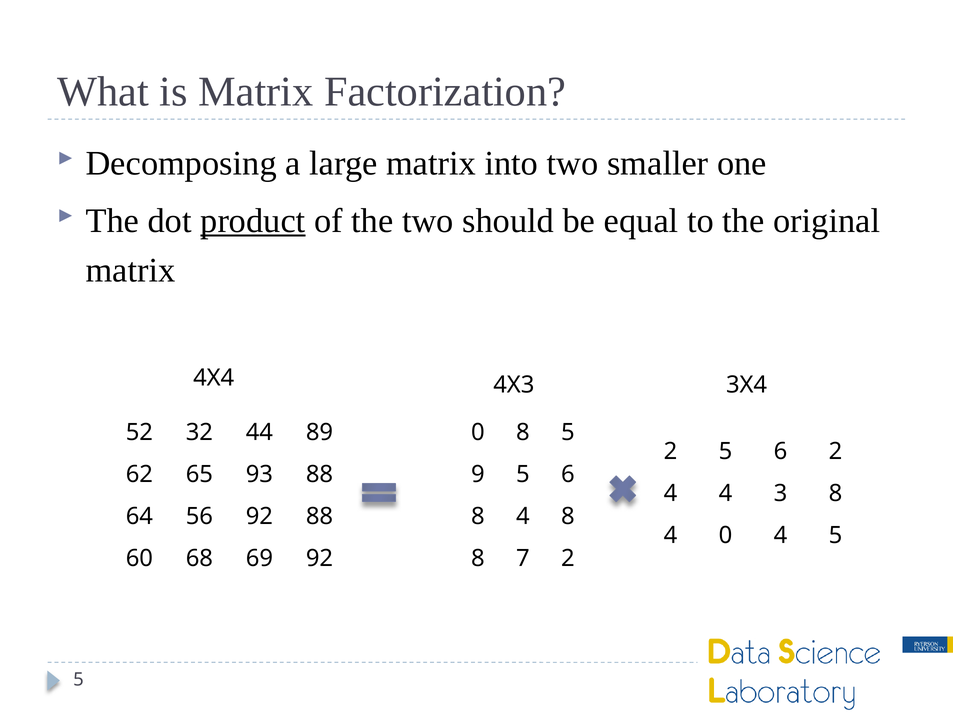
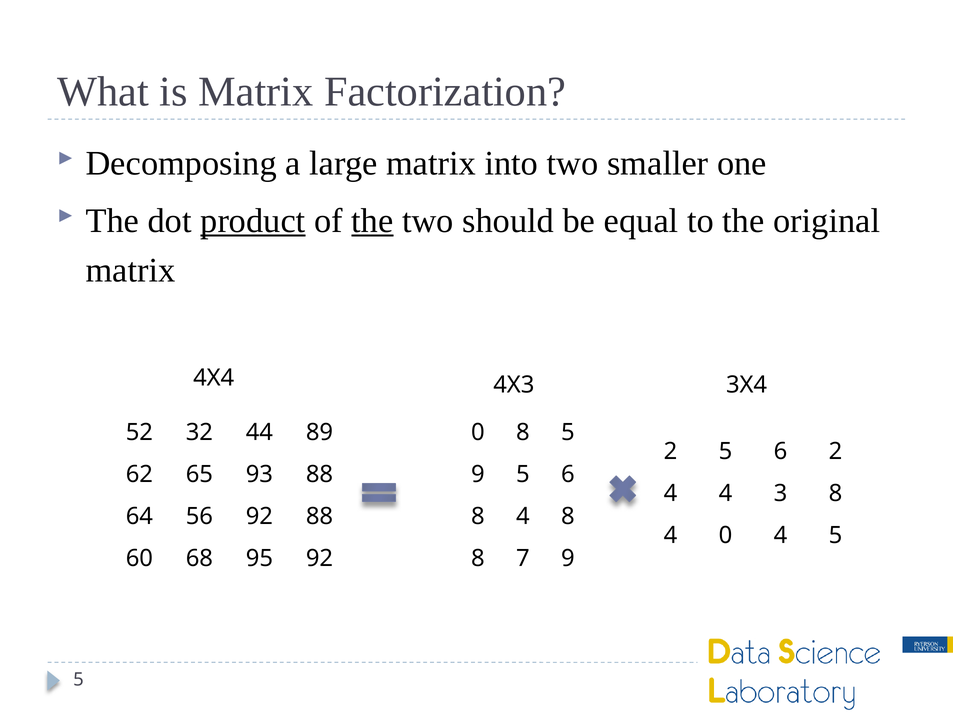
the underline: none -> present (372, 221)
69: 69 -> 95 (259, 558)
7 2: 2 -> 9 (568, 558)
